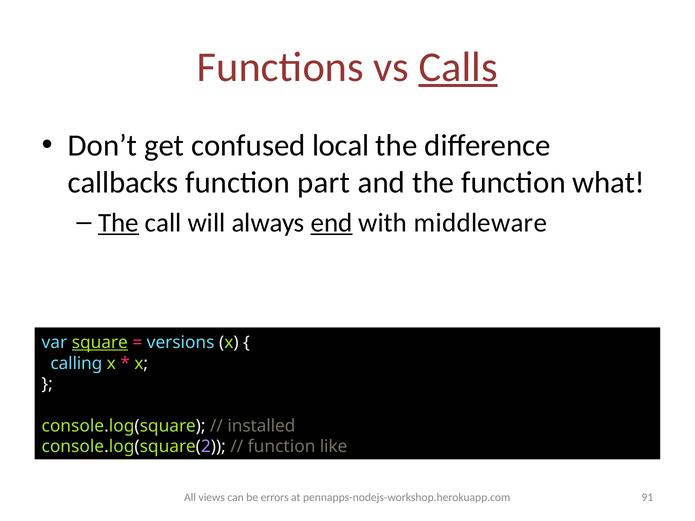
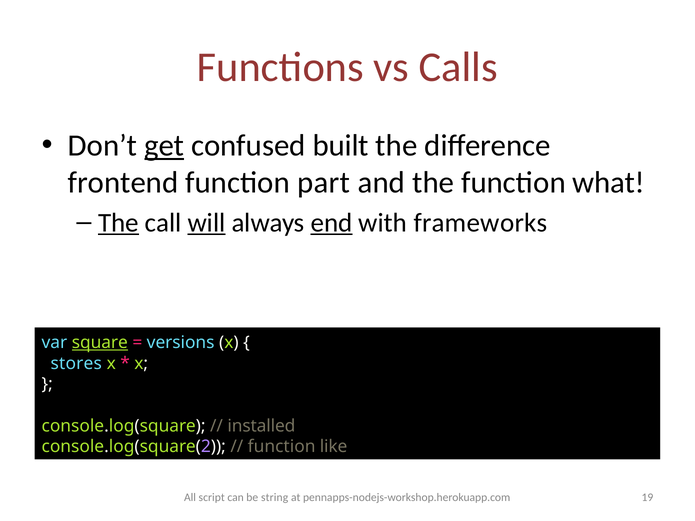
Calls underline: present -> none (458, 67)
get underline: none -> present (164, 146)
local: local -> built (341, 146)
callbacks: callbacks -> frontend (123, 183)
will underline: none -> present (206, 223)
middleware: middleware -> frameworks (480, 223)
calling: calling -> stores (76, 364)
views: views -> script (212, 498)
errors: errors -> string (275, 498)
91: 91 -> 19 (647, 498)
